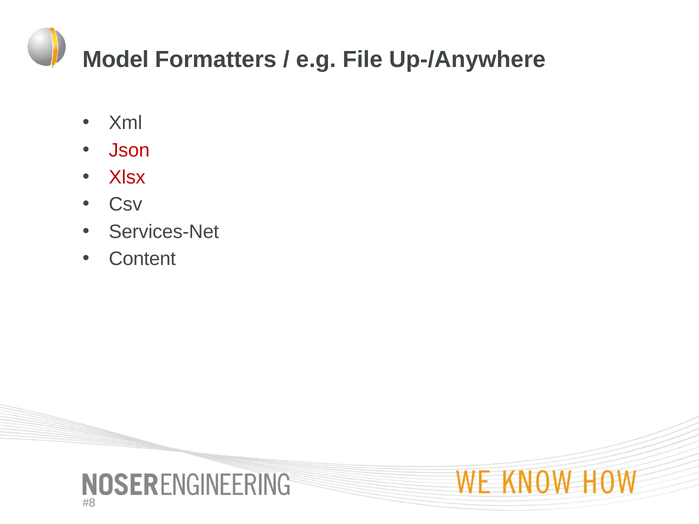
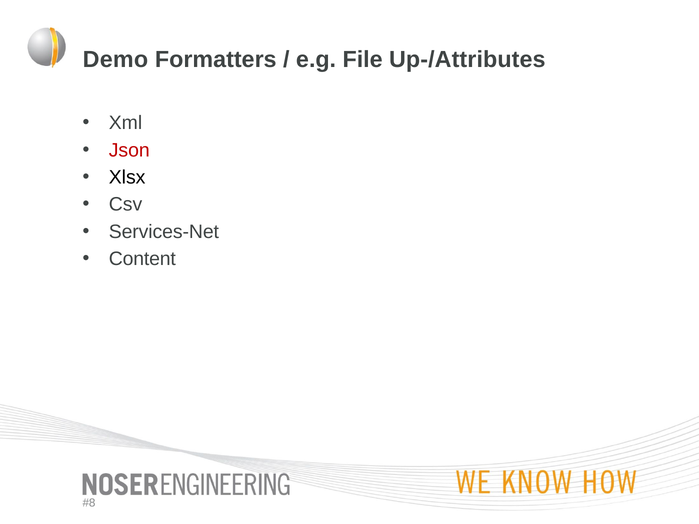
Model: Model -> Demo (115, 60)
Up-/Anywhere: Up-/Anywhere -> Up-/Attributes (467, 60)
Xlsx colour: red -> black (127, 177)
